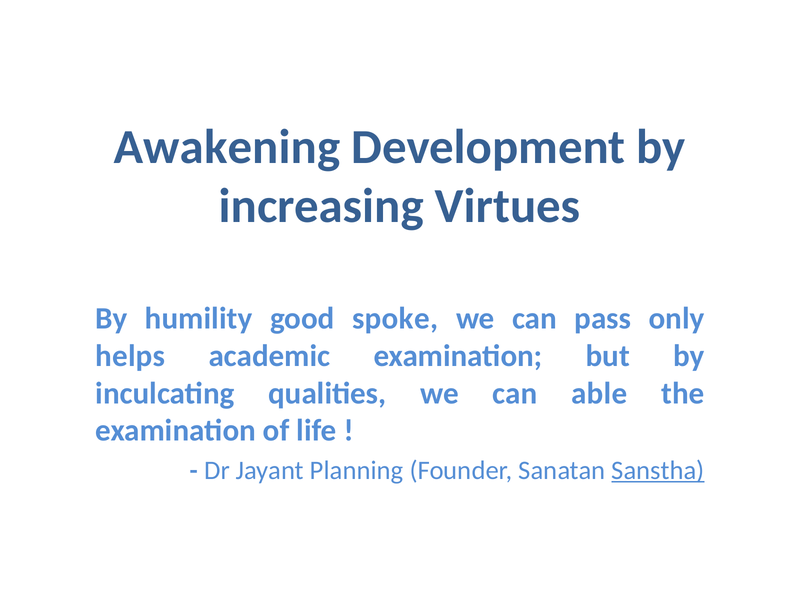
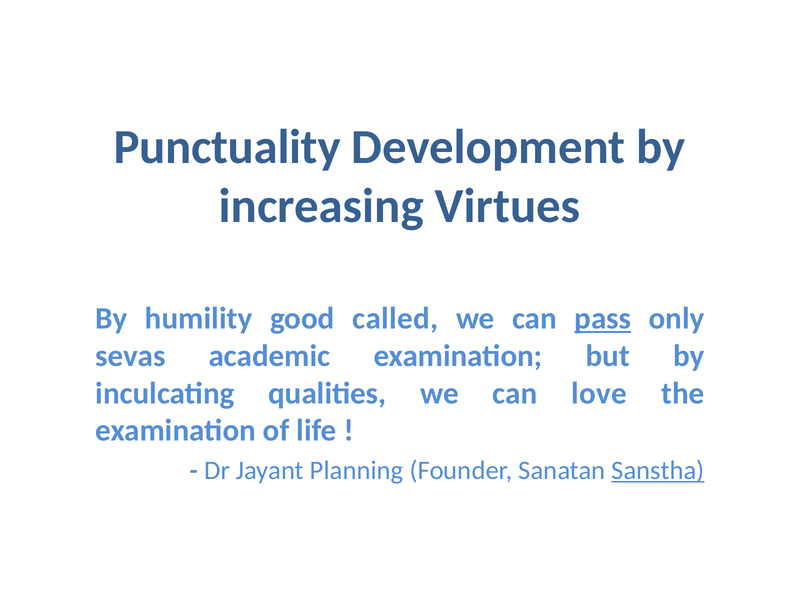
Awakening: Awakening -> Punctuality (227, 147)
spoke: spoke -> called (395, 319)
pass underline: none -> present (603, 319)
helps: helps -> sevas (131, 356)
able: able -> love (599, 393)
